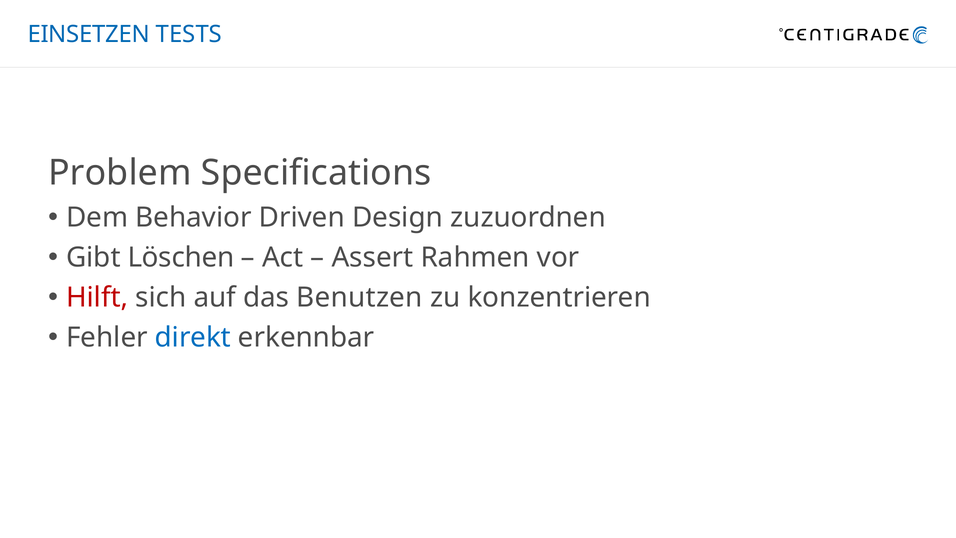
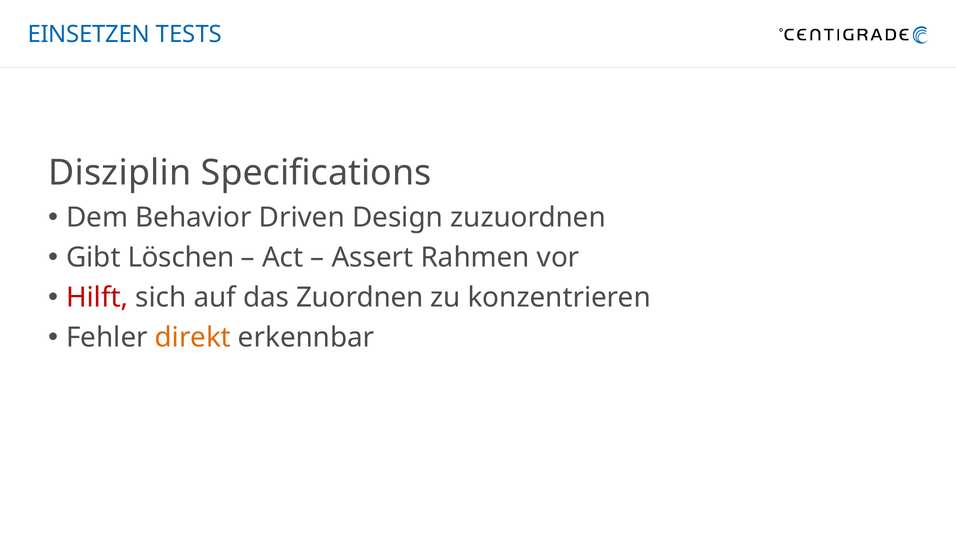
Problem: Problem -> Disziplin (120, 173)
Benutzen: Benutzen -> Zuordnen (360, 297)
direkt colour: blue -> orange (193, 337)
